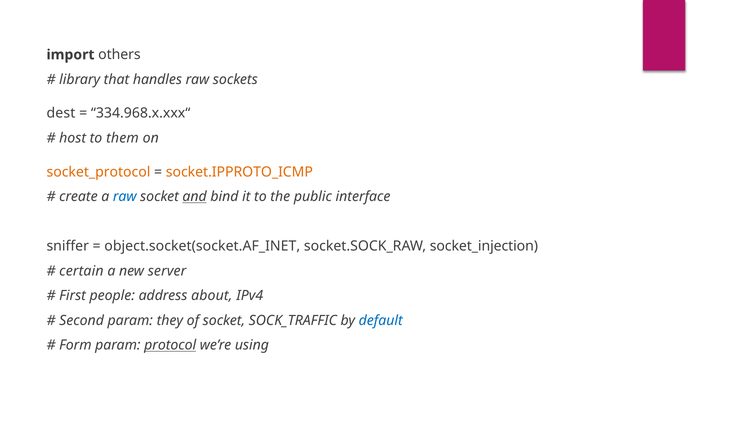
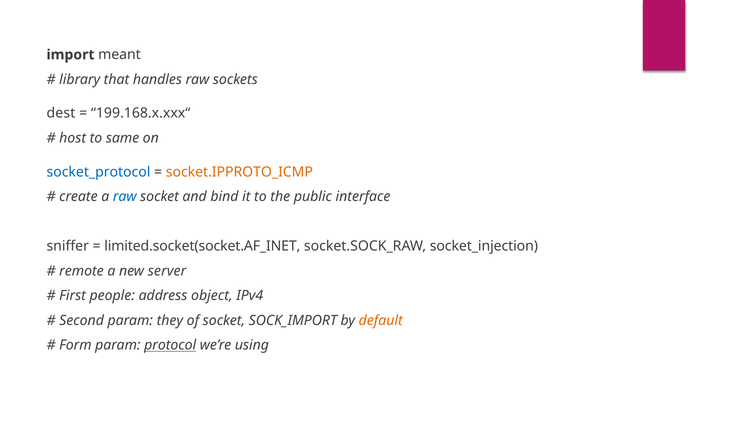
others: others -> meant (119, 55)
334.968.x.xxx“: 334.968.x.xxx“ -> 199.168.x.xxx“ (141, 113)
them: them -> same (123, 138)
socket_protocol colour: orange -> blue (99, 172)
and underline: present -> none (195, 196)
object.socket(socket.AF_INET: object.socket(socket.AF_INET -> limited.socket(socket.AF_INET (202, 246)
certain: certain -> remote (81, 271)
about: about -> object (212, 295)
SOCK_TRAFFIC: SOCK_TRAFFIC -> SOCK_IMPORT (293, 320)
default colour: blue -> orange (381, 320)
